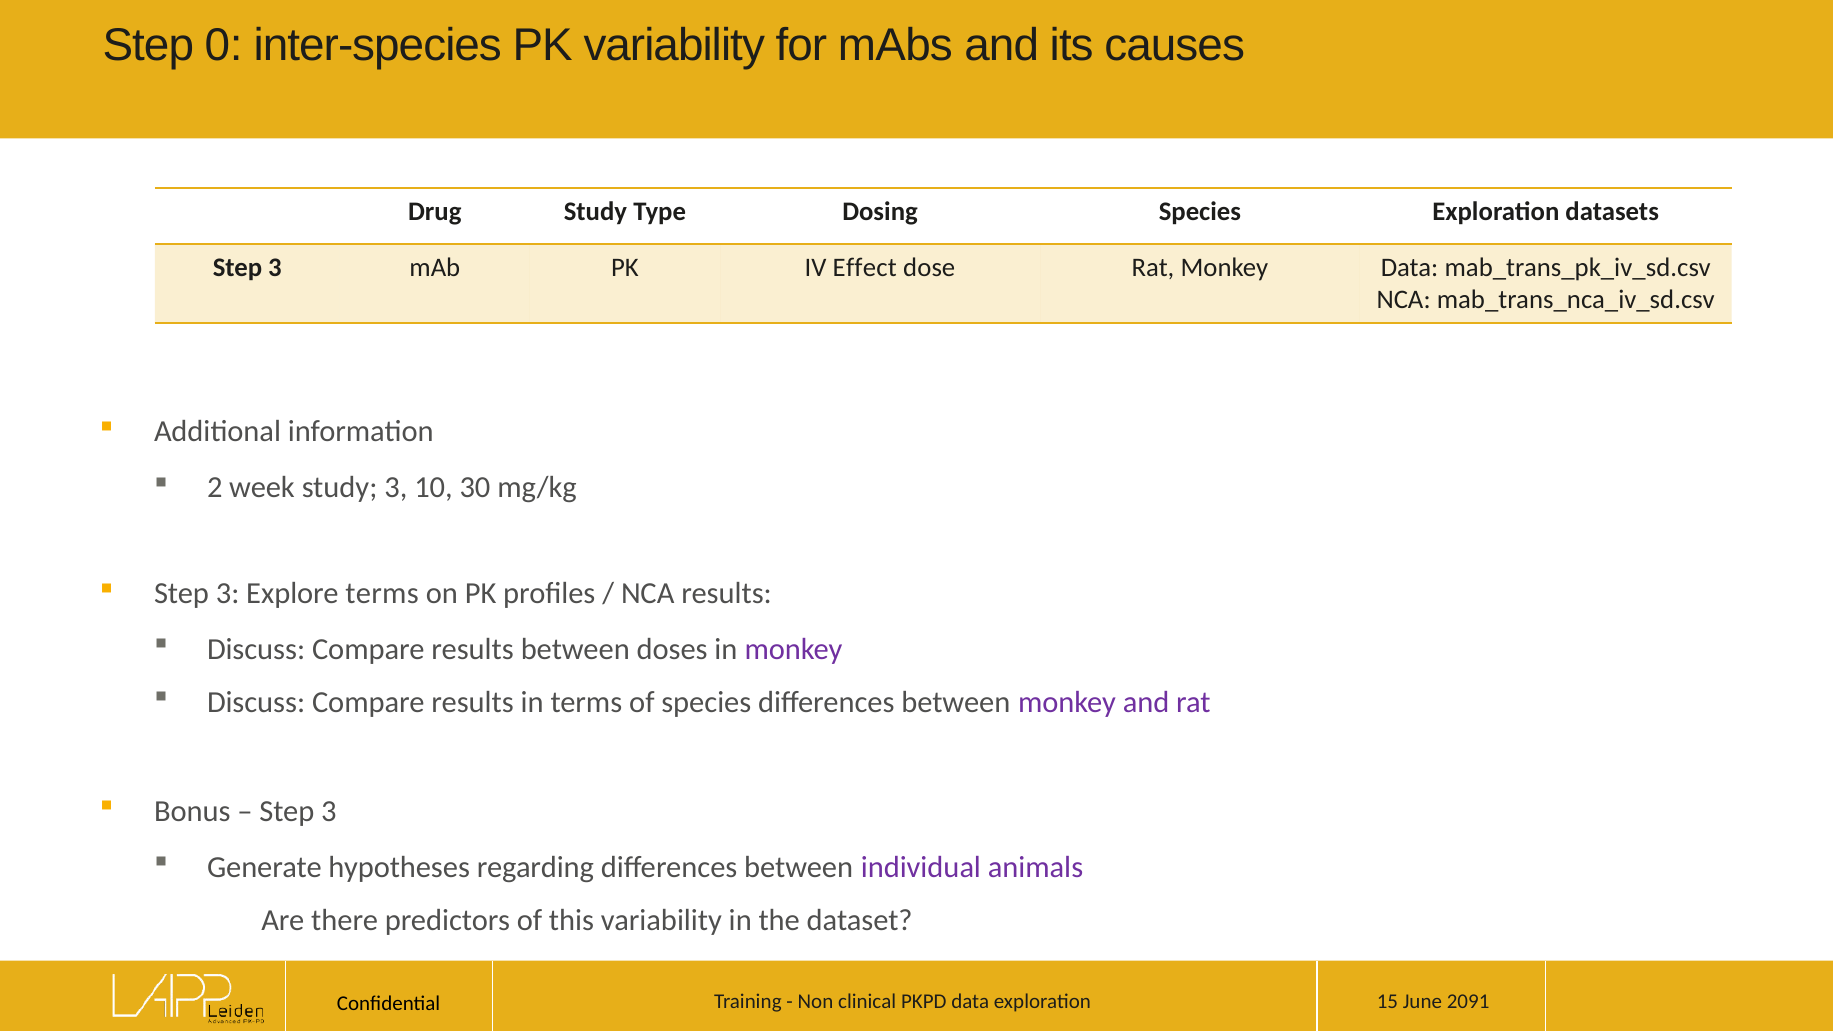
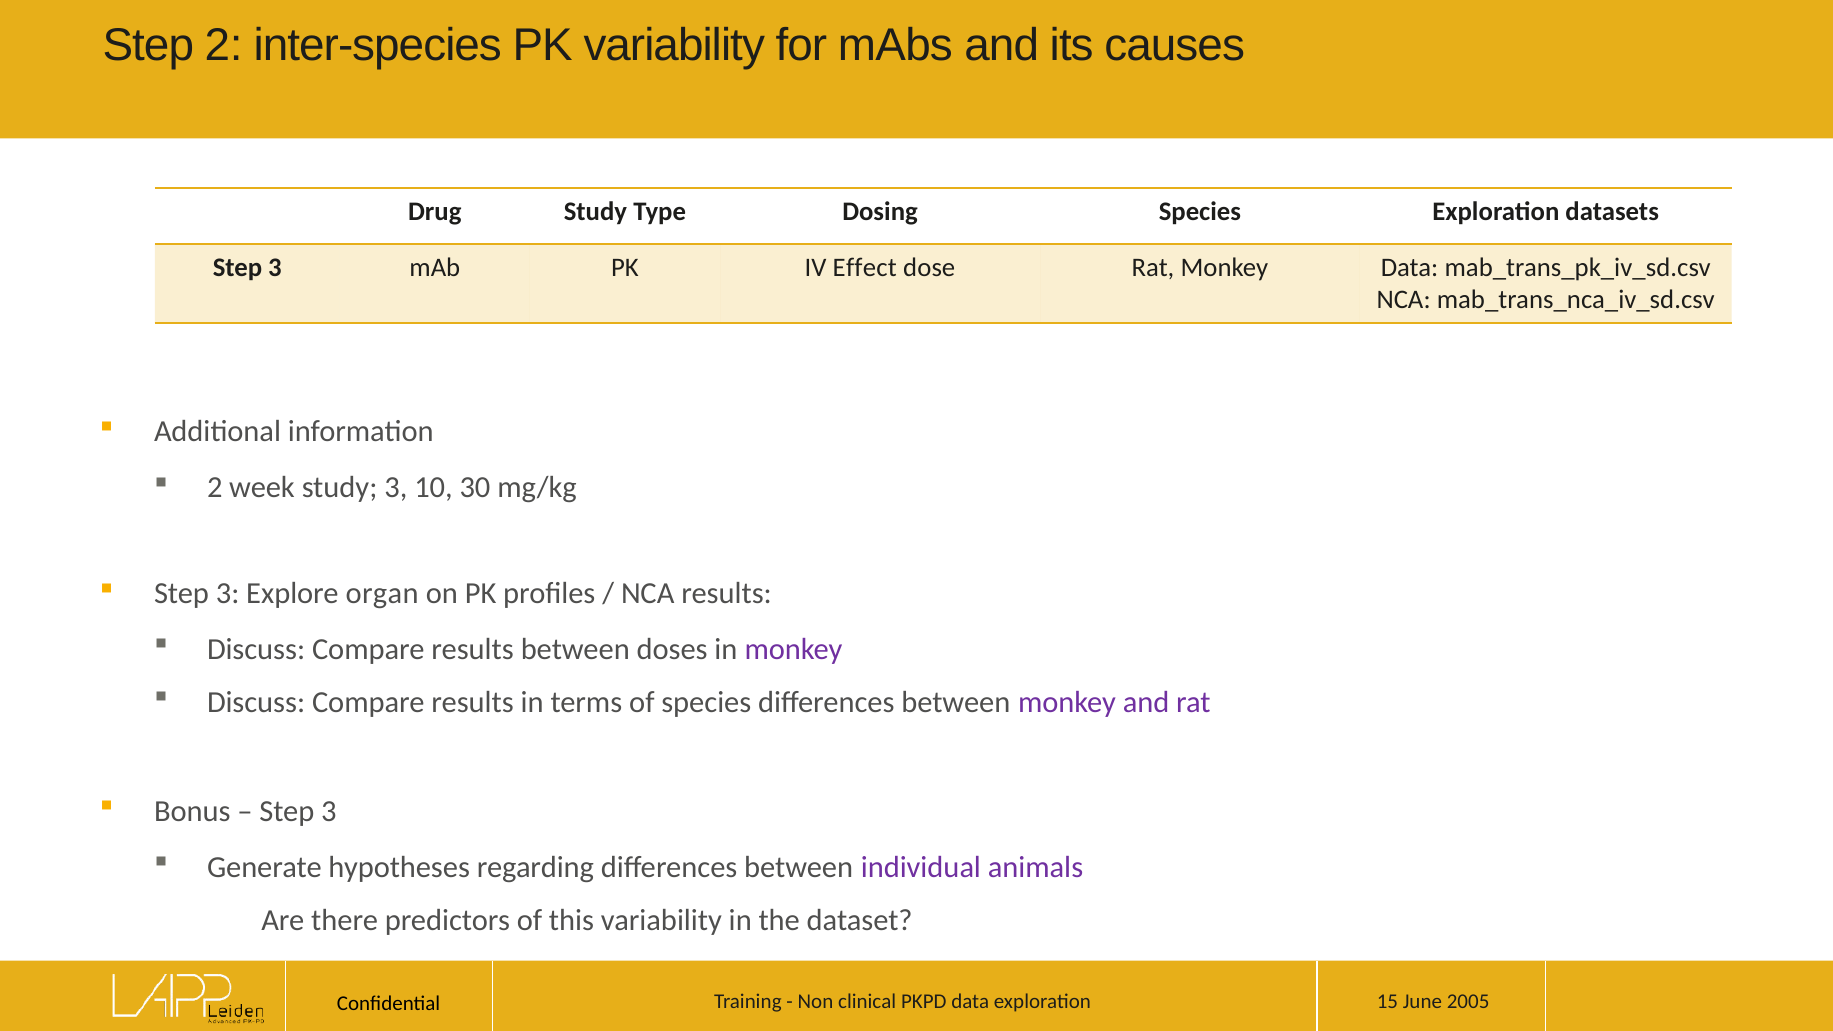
Step 0: 0 -> 2 (224, 45)
Explore terms: terms -> organ (382, 594)
2091: 2091 -> 2005 (1468, 1001)
